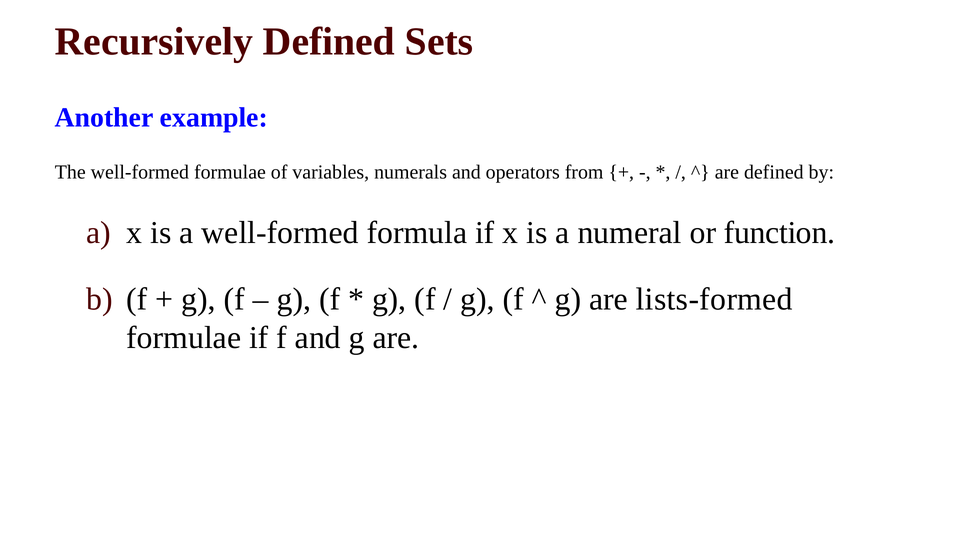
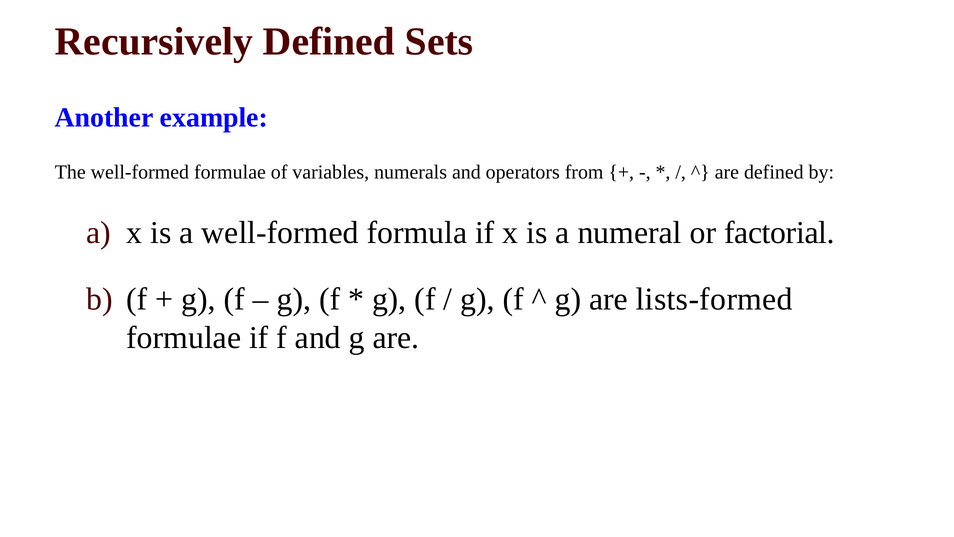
function: function -> factorial (779, 232)
